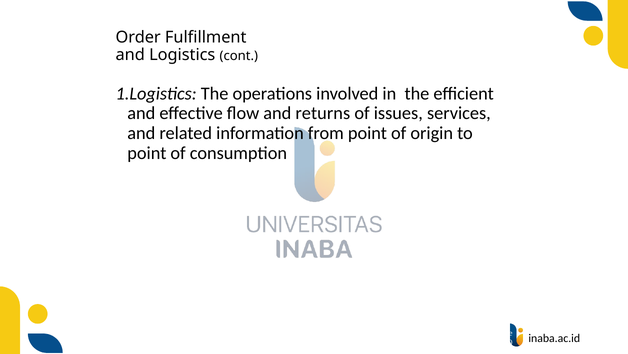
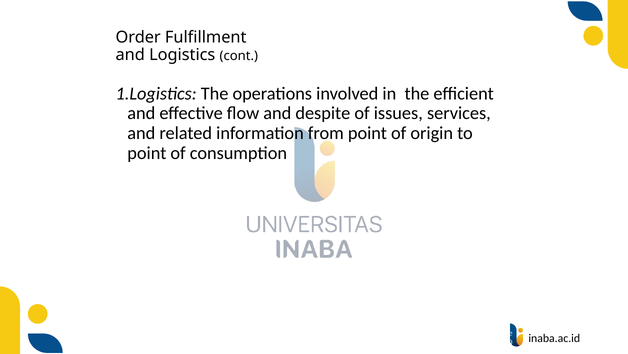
returns: returns -> despite (323, 113)
